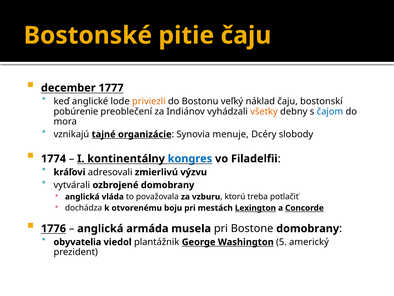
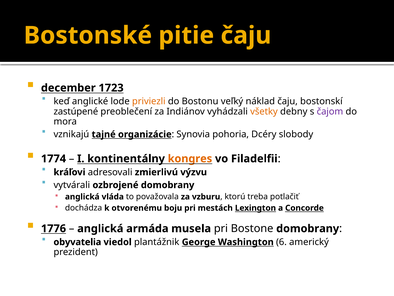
1777: 1777 -> 1723 (111, 88)
pobúrenie: pobúrenie -> zastúpené (76, 111)
čajom colour: blue -> purple (330, 111)
menuje: menuje -> pohoria (231, 134)
kongres colour: blue -> orange (190, 158)
5: 5 -> 6 (281, 242)
